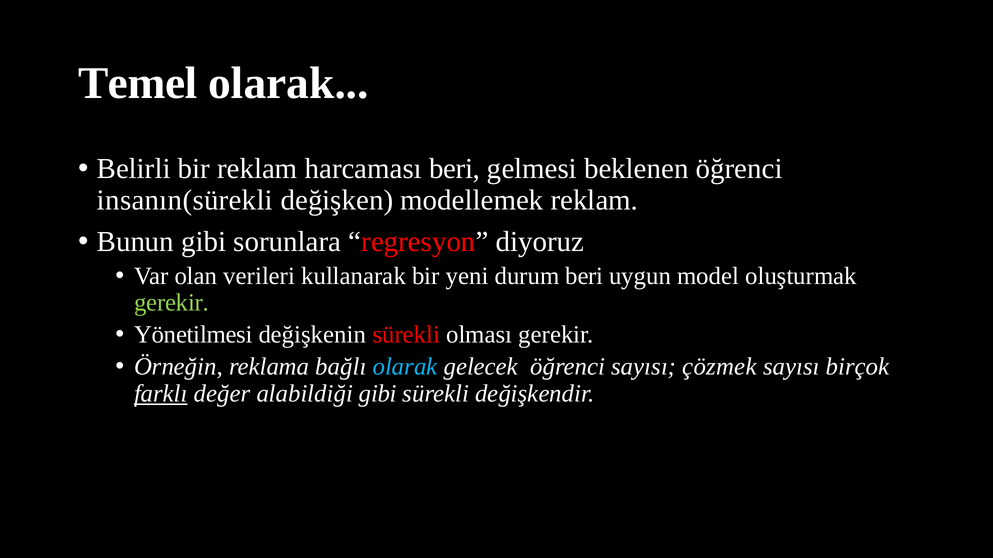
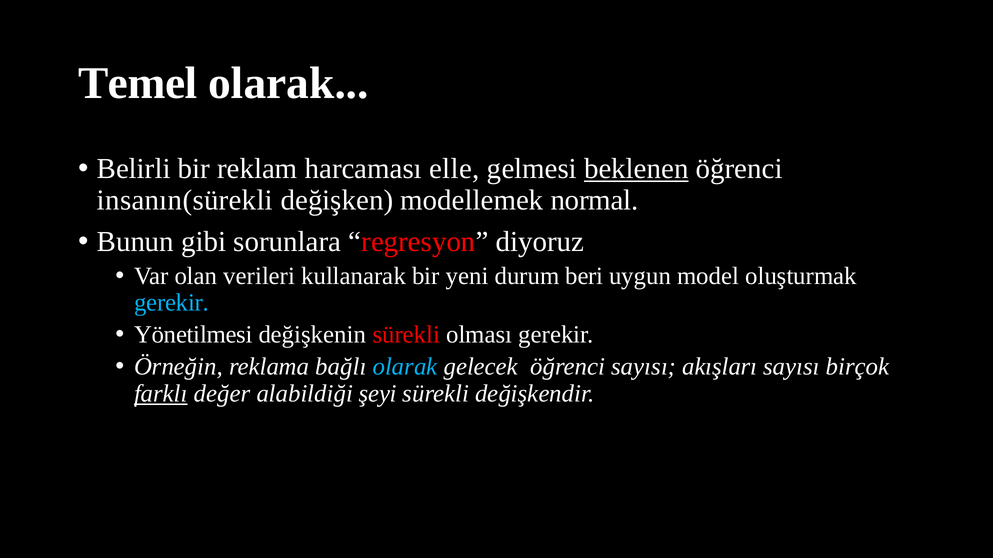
harcaması beri: beri -> elle (454, 169)
beklenen underline: none -> present (636, 169)
modellemek reklam: reklam -> normal (594, 200)
gerekir colour: light green -> light blue (172, 303)
çözmek: çözmek -> akışları (720, 367)
alabildiği gibi: gibi -> şeyi (378, 394)
